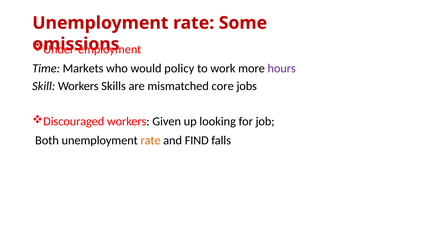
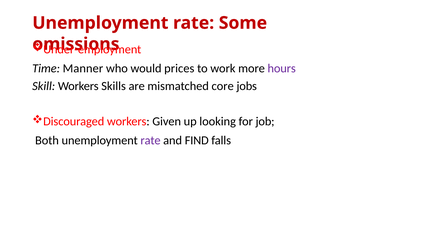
Markets: Markets -> Manner (83, 68)
policy: policy -> prices (179, 68)
rate colour: orange -> purple (151, 140)
